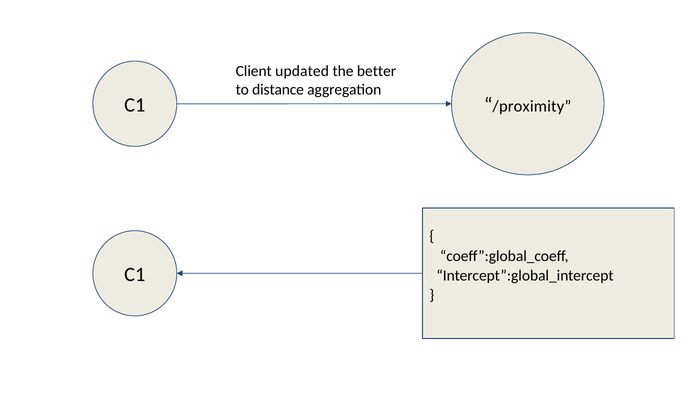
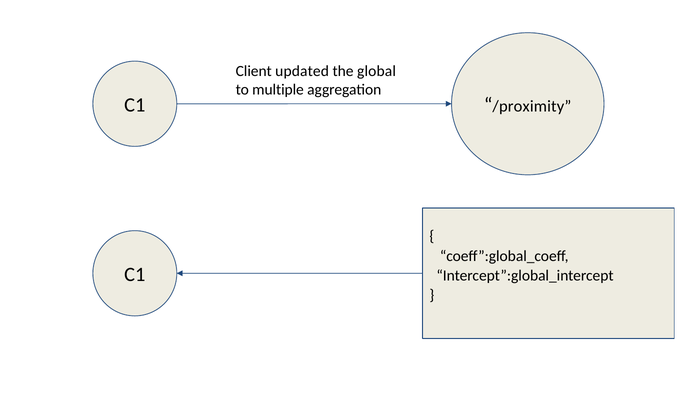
better: better -> global (377, 71)
distance: distance -> multiple (278, 90)
